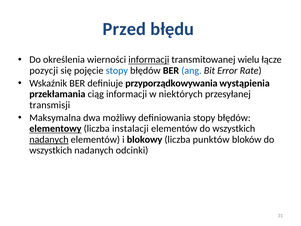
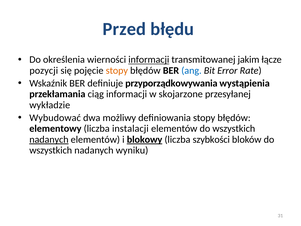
wielu: wielu -> jakim (249, 60)
stopy colour: blue -> orange (117, 70)
niektórych: niektórych -> skojarzone (181, 94)
transmisji: transmisji -> wykładzie (50, 105)
Maksymalna: Maksymalna -> Wybudować (55, 118)
elementowy underline: present -> none (55, 129)
blokowy underline: none -> present (145, 139)
punktów: punktów -> szybkości (211, 139)
odcinki: odcinki -> wyniku (132, 150)
